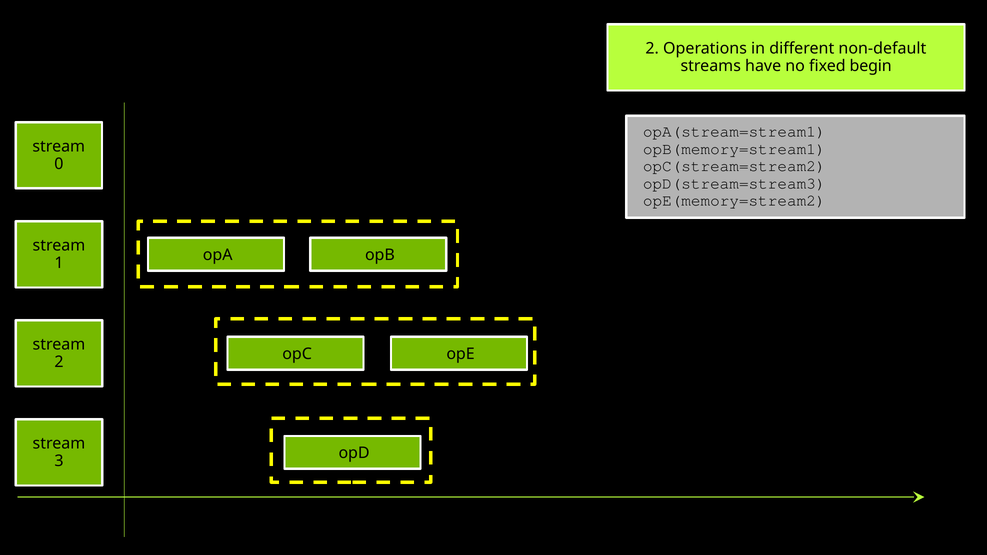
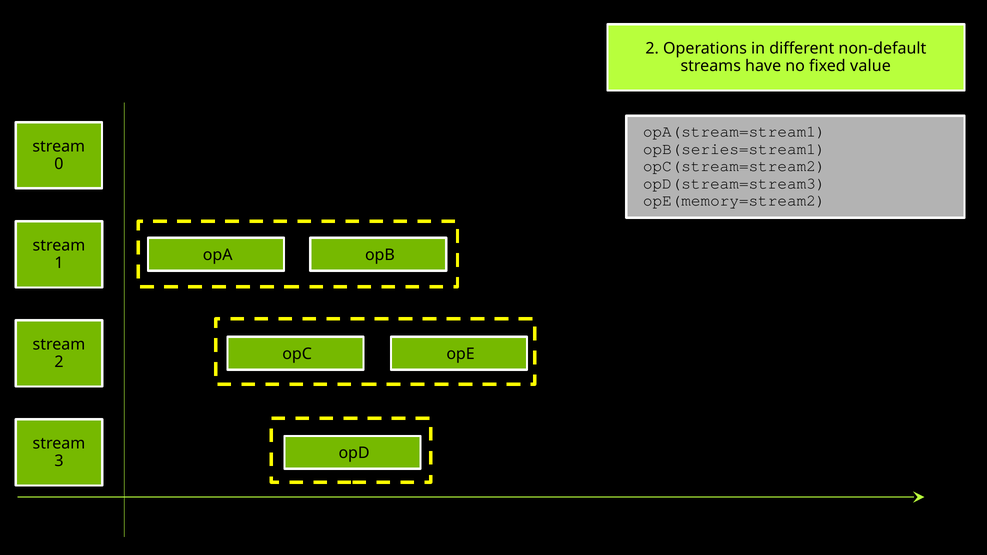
begin: begin -> value (870, 66)
opB(memory=stream1: opB(memory=stream1 -> opB(series=stream1 (734, 149)
